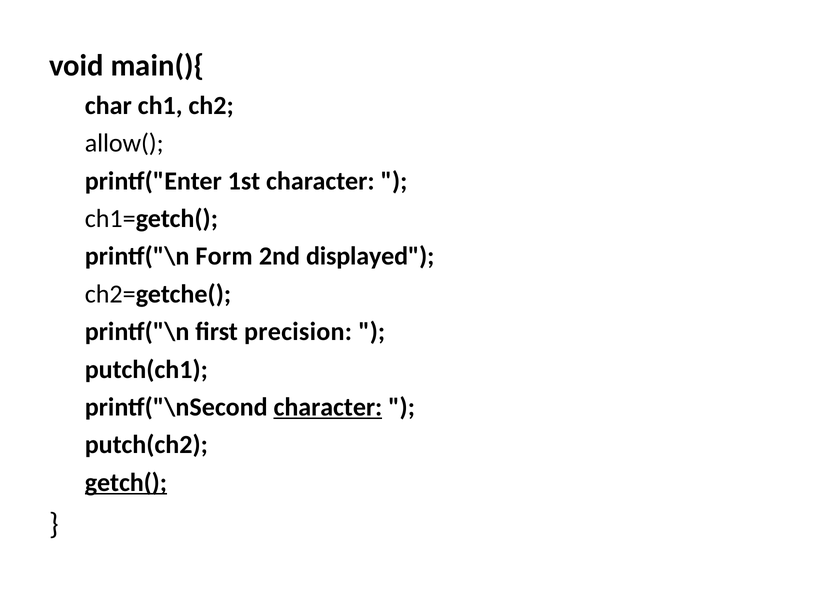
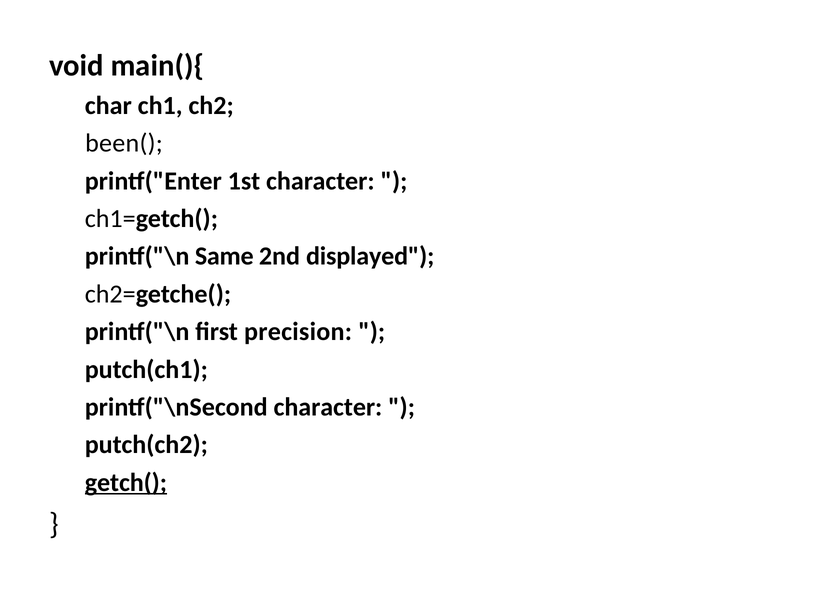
allow(: allow( -> been( (124, 143)
Form: Form -> Same (224, 256)
character underline: present -> none (328, 407)
